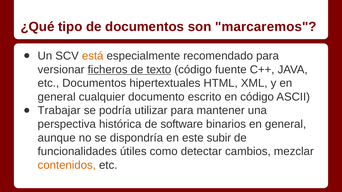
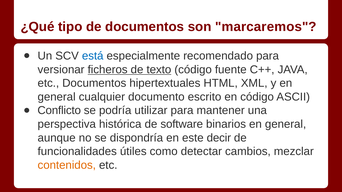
está colour: orange -> blue (93, 56)
Trabajar: Trabajar -> Conflicto (59, 111)
subir: subir -> decir (219, 138)
